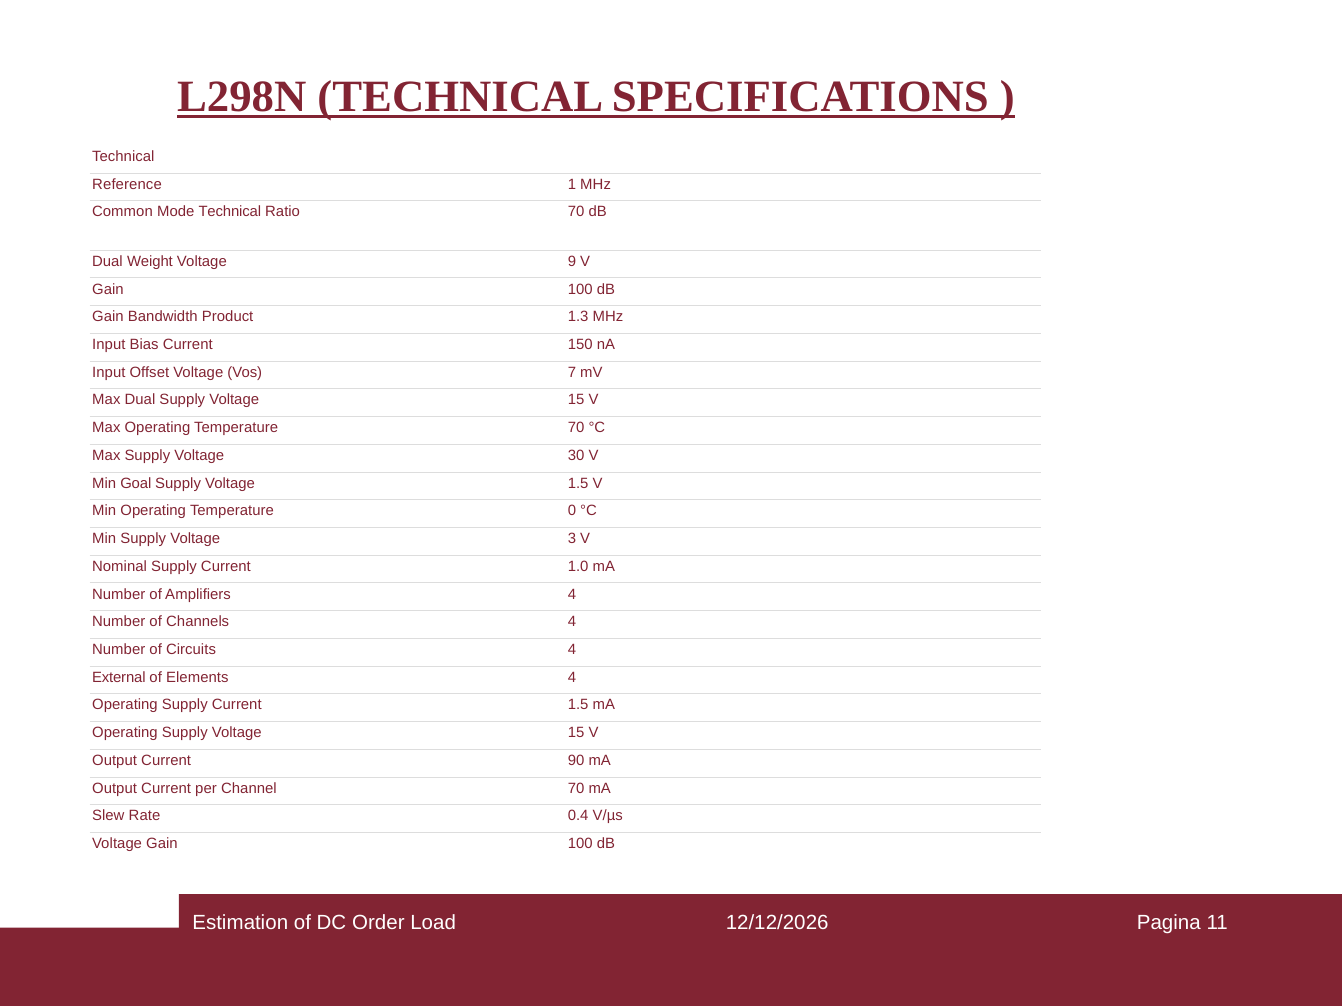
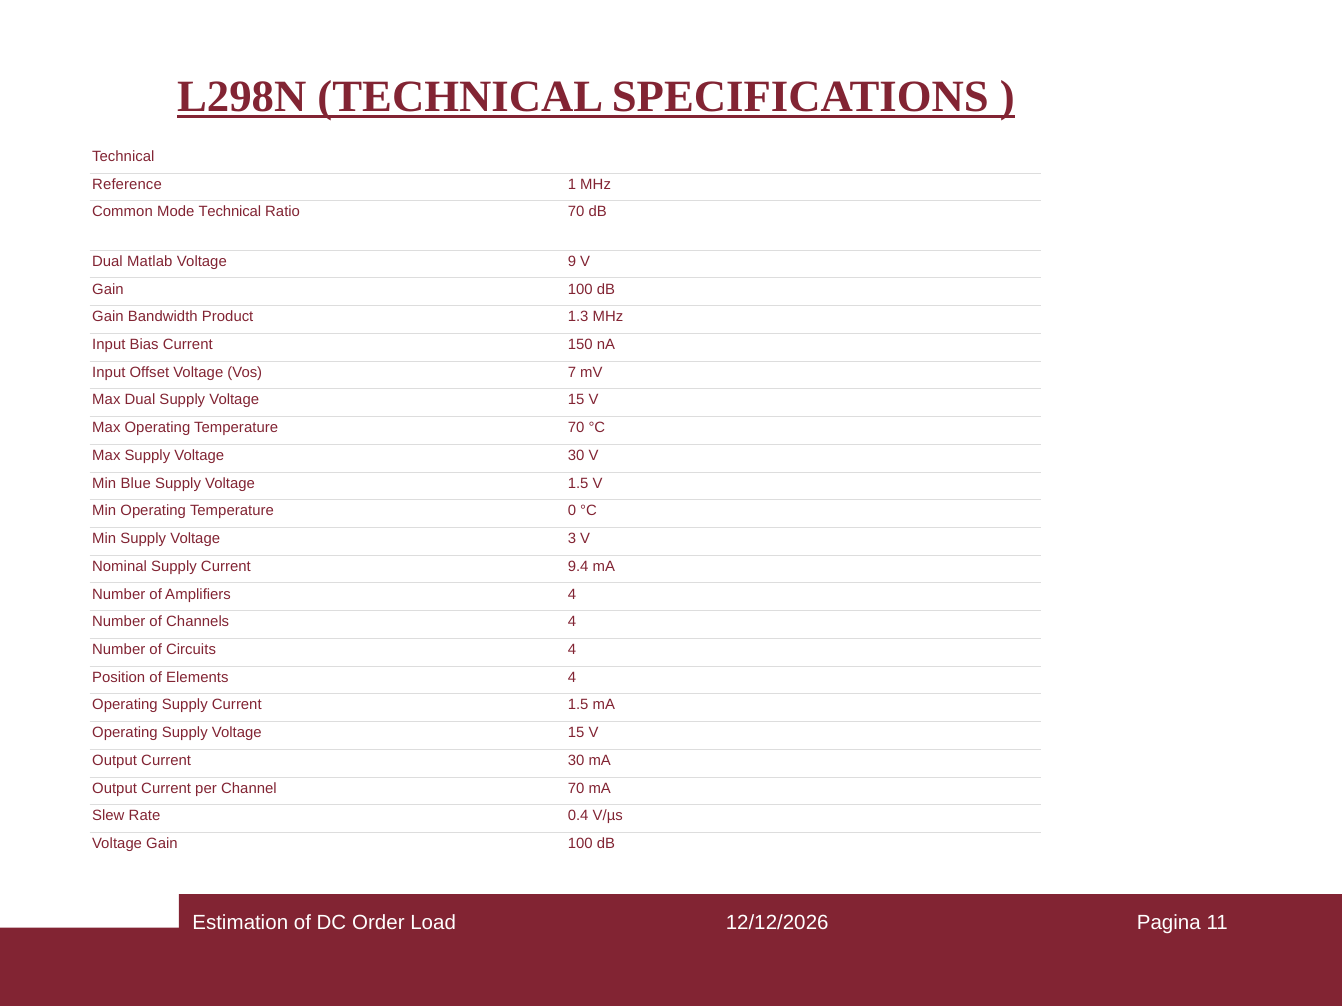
Weight: Weight -> Matlab (150, 262)
Goal: Goal -> Blue (136, 483)
1.0: 1.0 -> 9.4 (578, 567)
External: External -> Position (119, 678)
Current 90: 90 -> 30 (576, 761)
